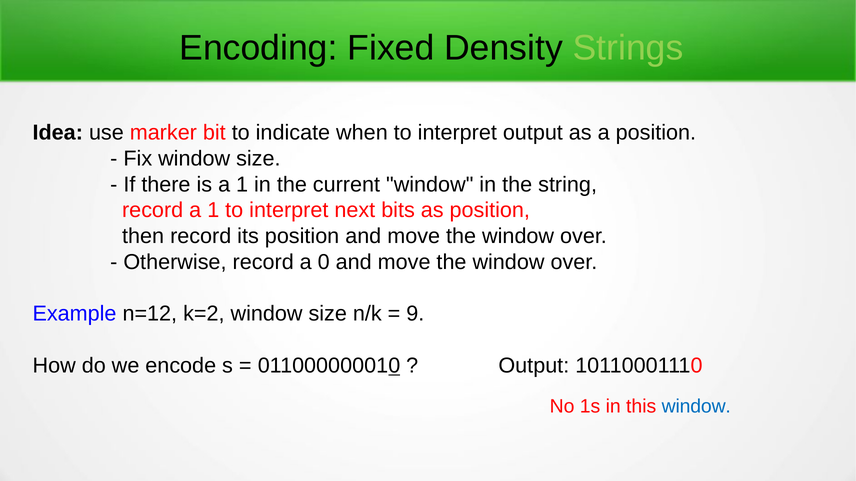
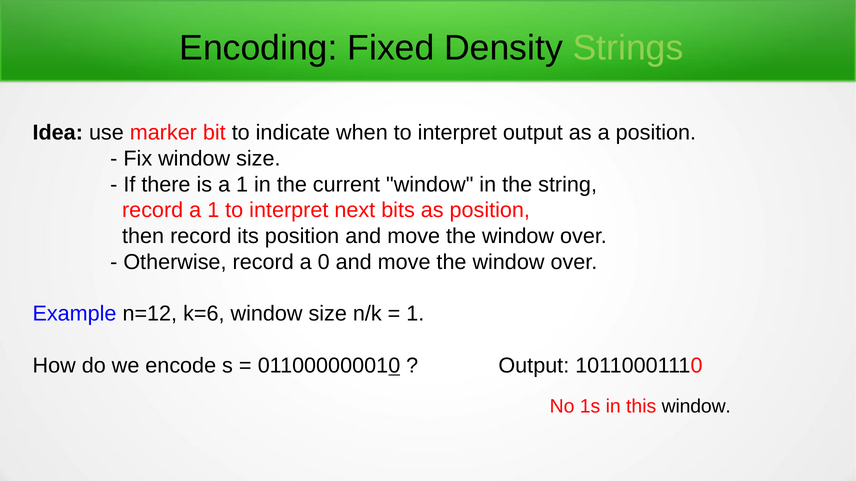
k=2: k=2 -> k=6 (204, 314)
9: 9 -> 1 (415, 314)
window colour: blue -> black (696, 407)
